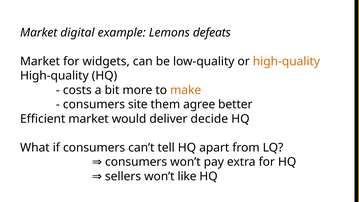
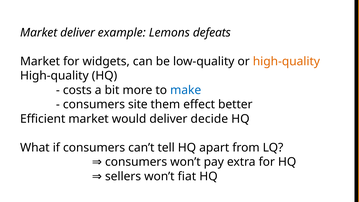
Market digital: digital -> deliver (78, 33)
make colour: orange -> blue (186, 90)
agree: agree -> effect (199, 104)
like: like -> fiat (187, 176)
